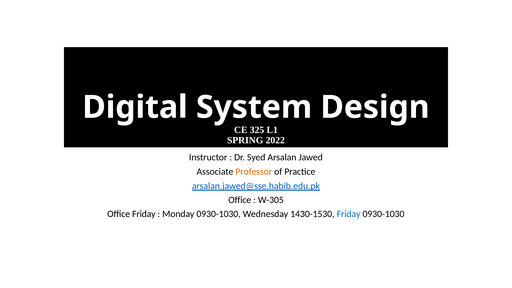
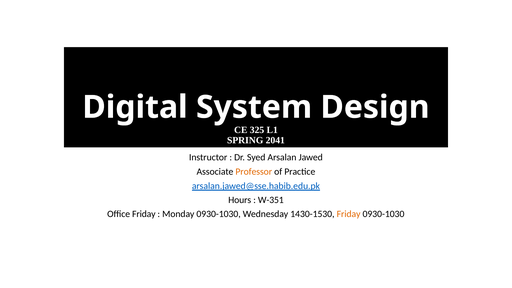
2022: 2022 -> 2041 (275, 140)
Office: Office -> Hours (240, 200)
W-305: W-305 -> W-351 (271, 200)
Friday colour: blue -> orange (349, 214)
